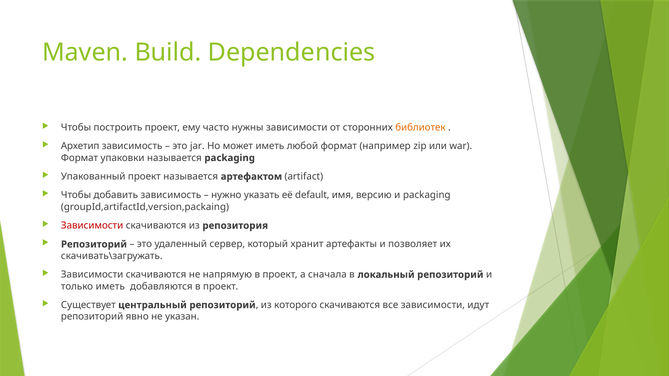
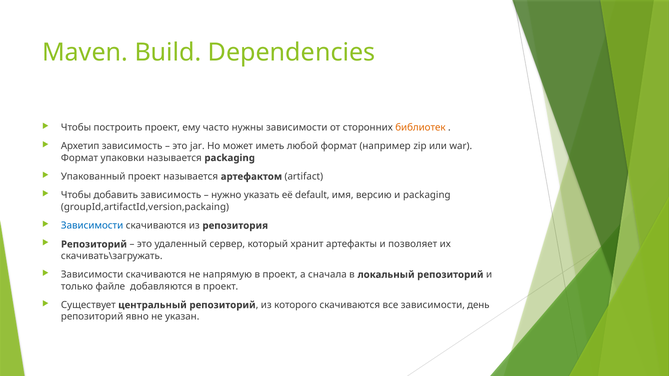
Зависимости colour: red -> blue (92, 226)
только иметь: иметь -> файле (110, 287)
идут: идут -> день (478, 305)
